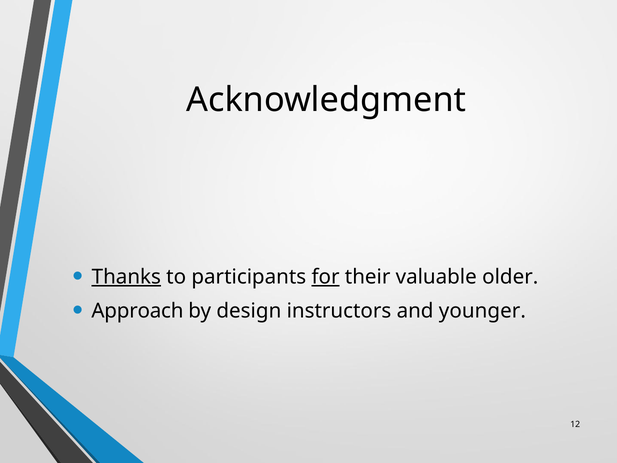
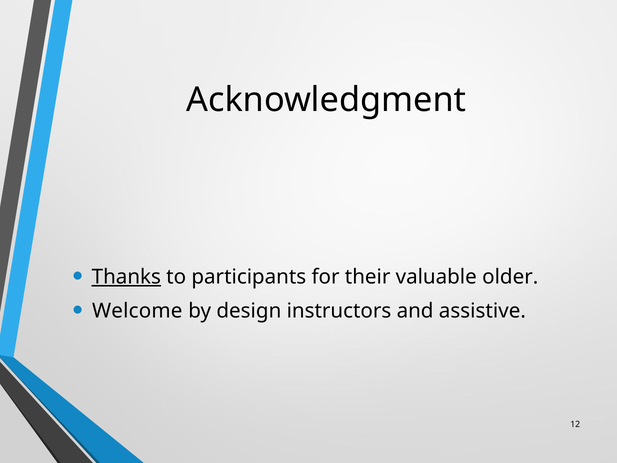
for underline: present -> none (326, 277)
Approach: Approach -> Welcome (137, 311)
younger: younger -> assistive (482, 311)
